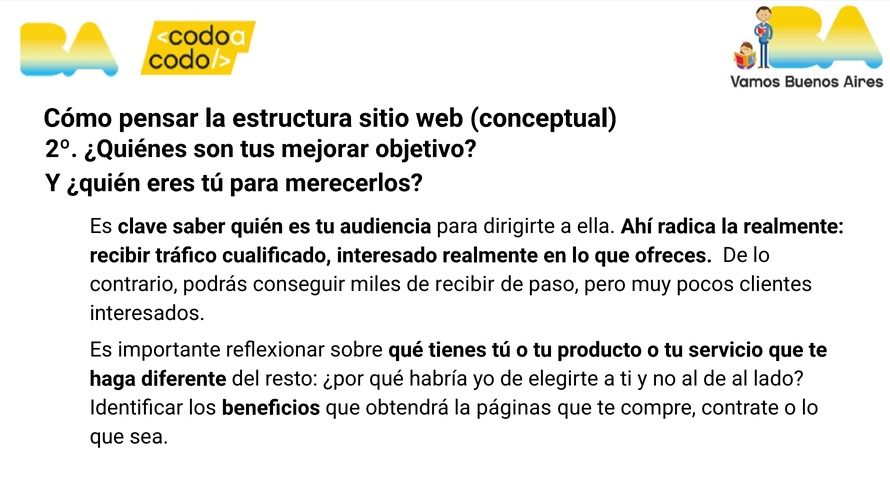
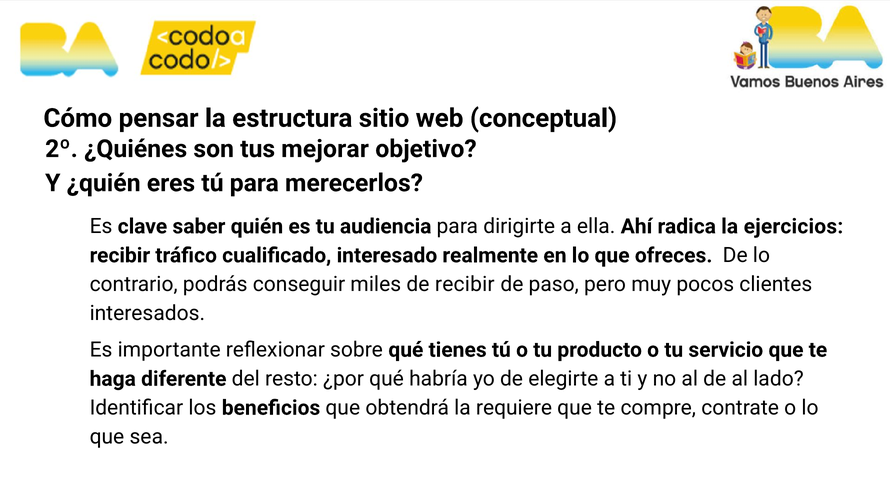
la realmente: realmente -> ejercicios (793, 226)
páginas: páginas -> requiere (514, 408)
